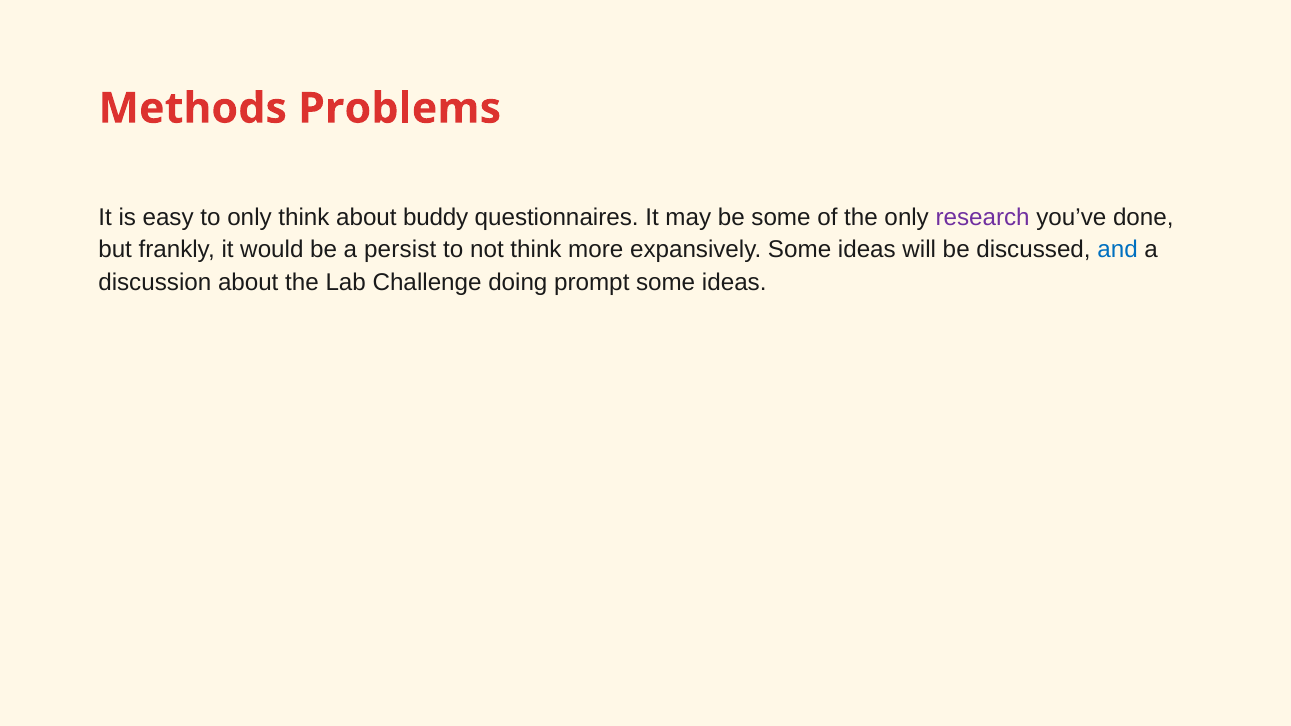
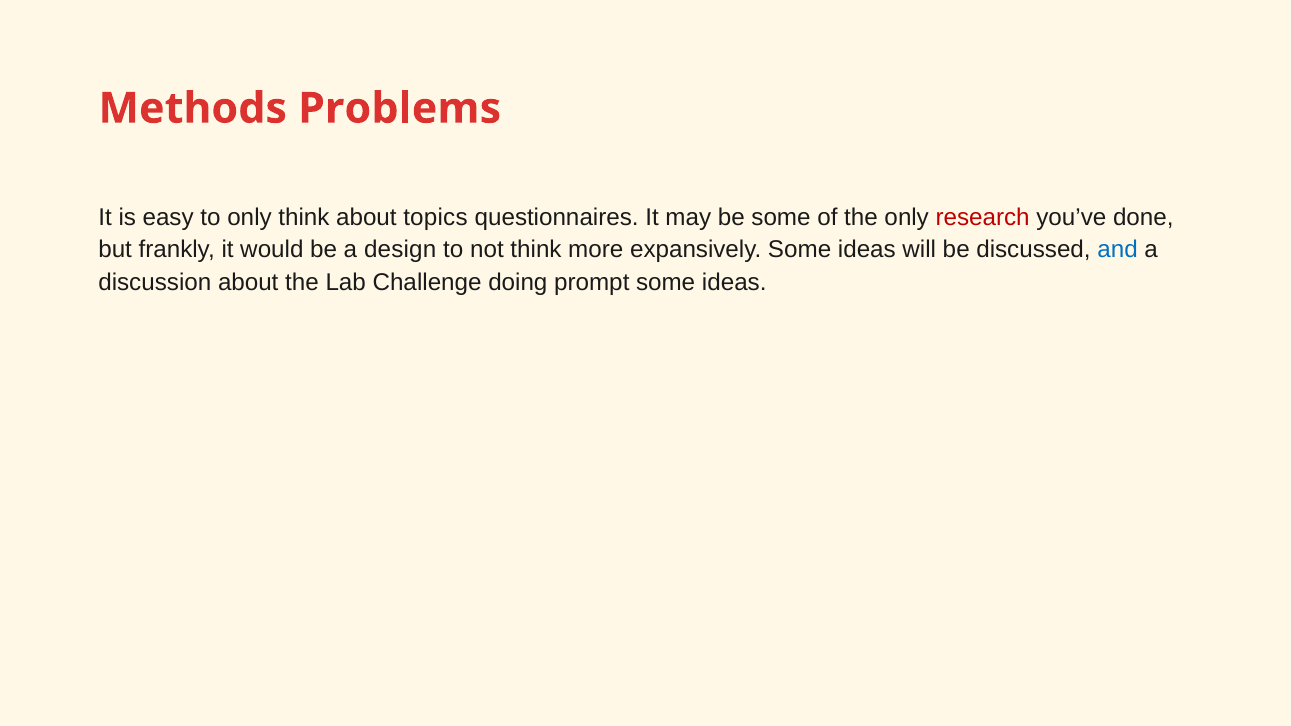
buddy: buddy -> topics (435, 218)
research colour: purple -> red (983, 218)
persist: persist -> design (400, 250)
